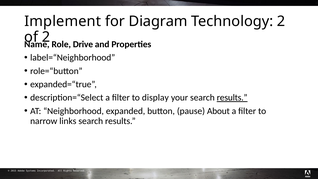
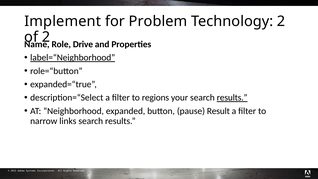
Diagram: Diagram -> Problem (158, 21)
label=“Neighborhood underline: none -> present (73, 58)
display: display -> regions (155, 98)
About: About -> Result (218, 111)
